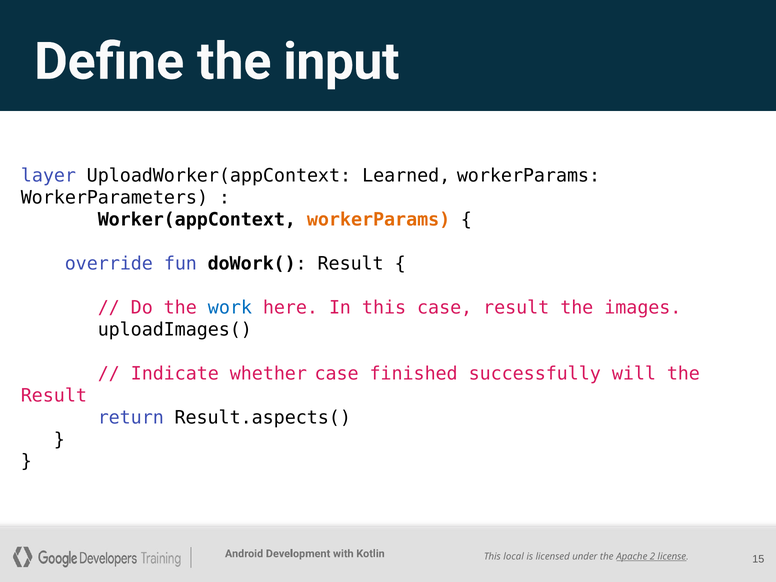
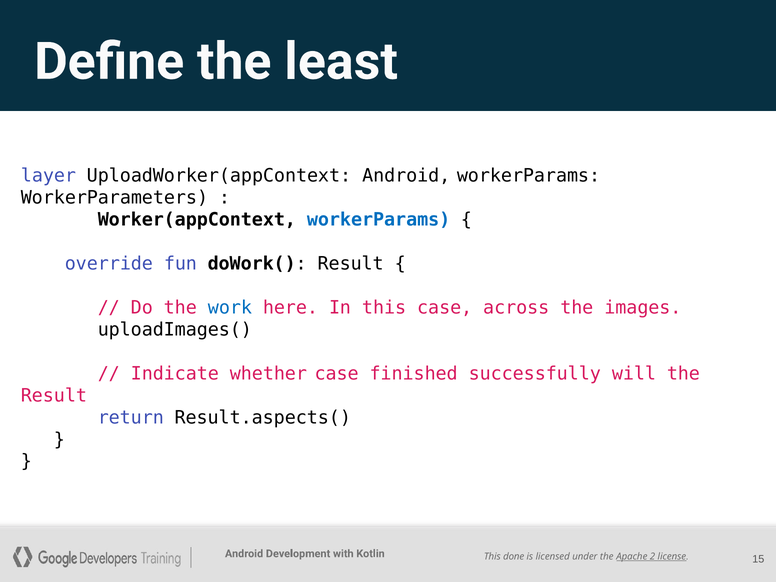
input: input -> least (341, 62)
UploadWorker(appContext Learned: Learned -> Android (406, 175)
workerParams colour: orange -> blue (379, 219)
case result: result -> across (516, 307)
local: local -> done (514, 557)
